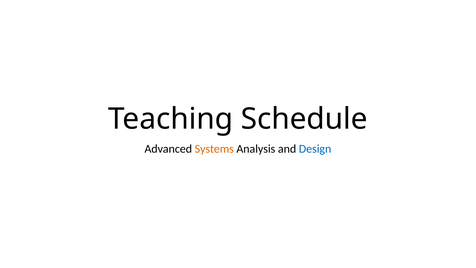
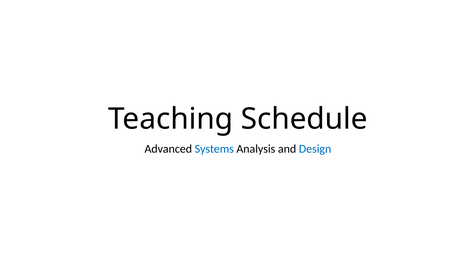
Systems colour: orange -> blue (214, 149)
